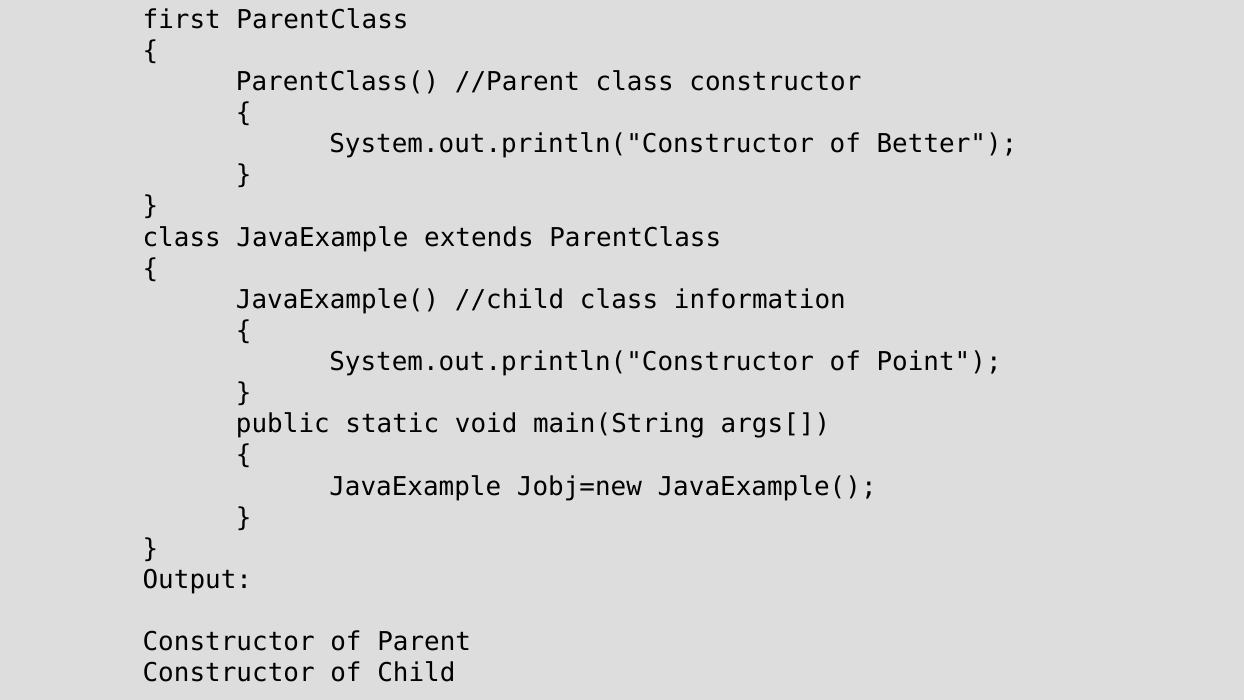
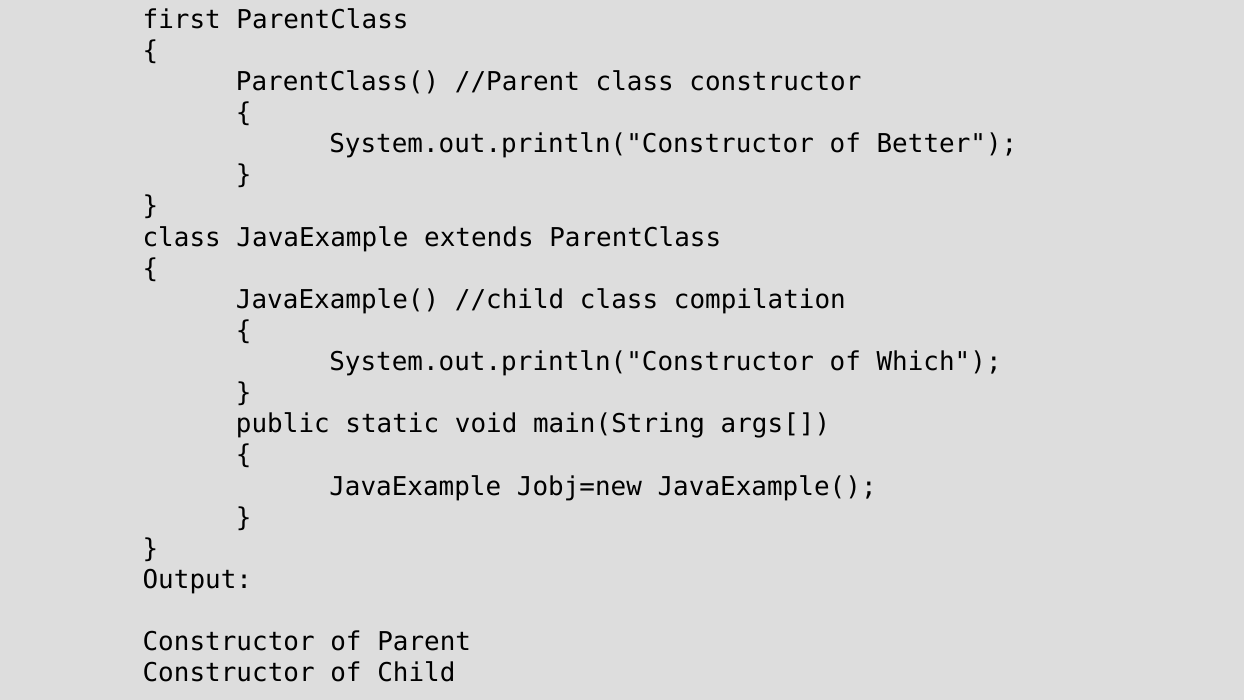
information: information -> compilation (760, 300)
Point: Point -> Which (939, 362)
